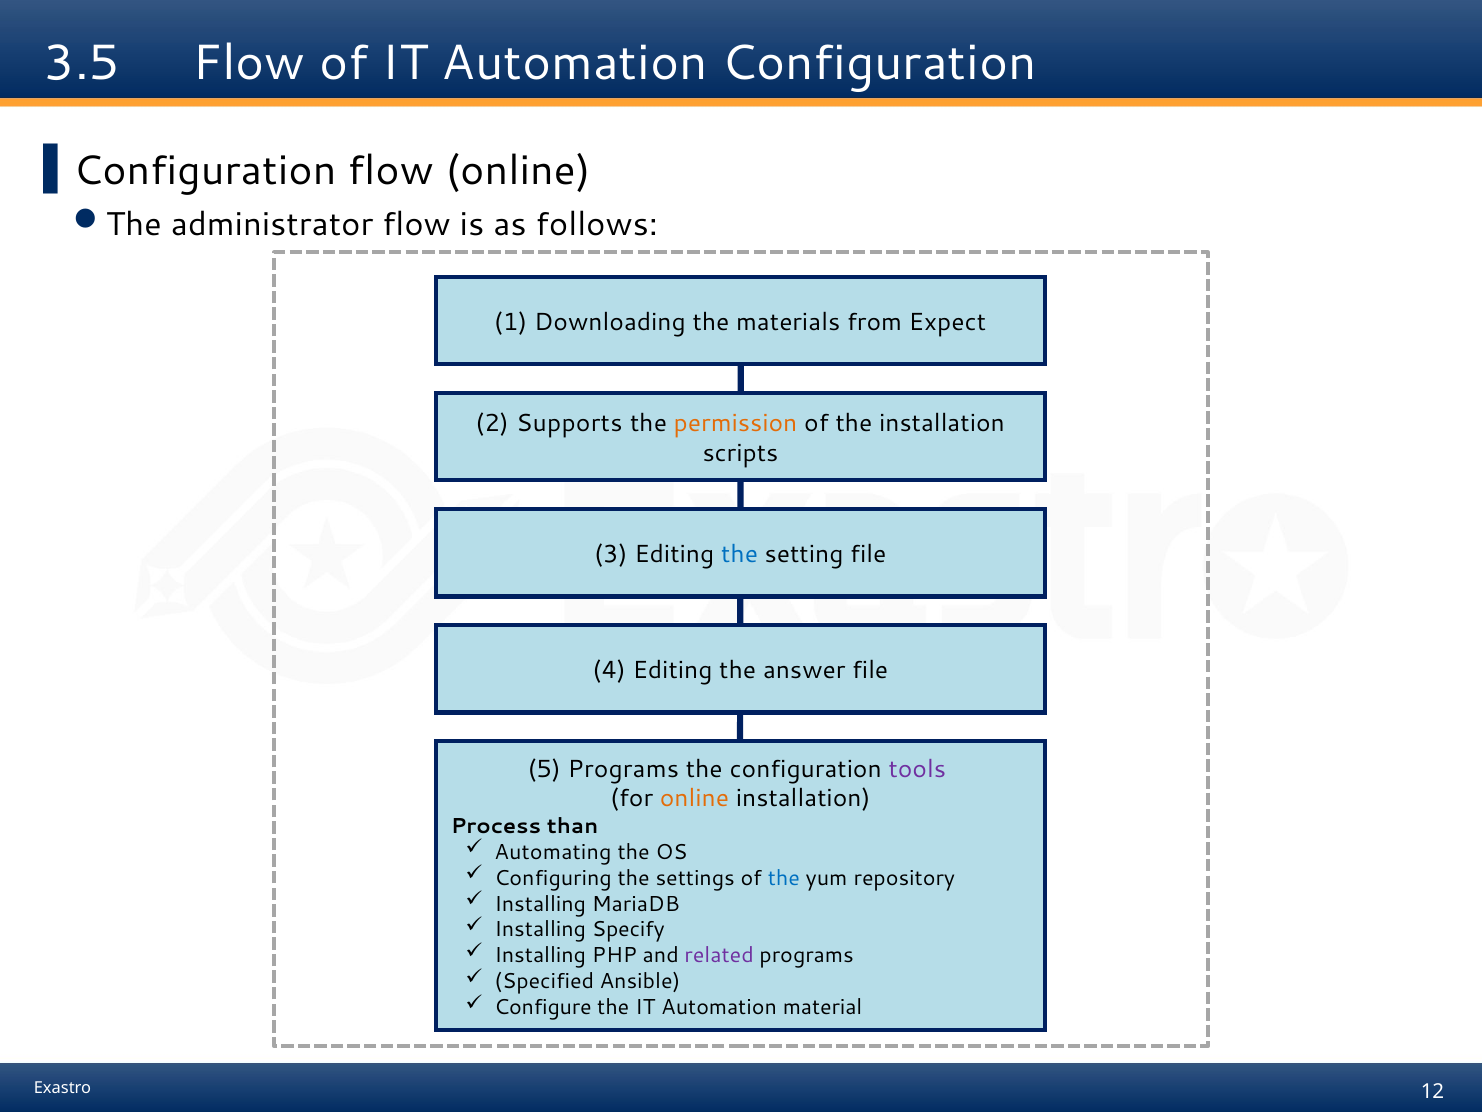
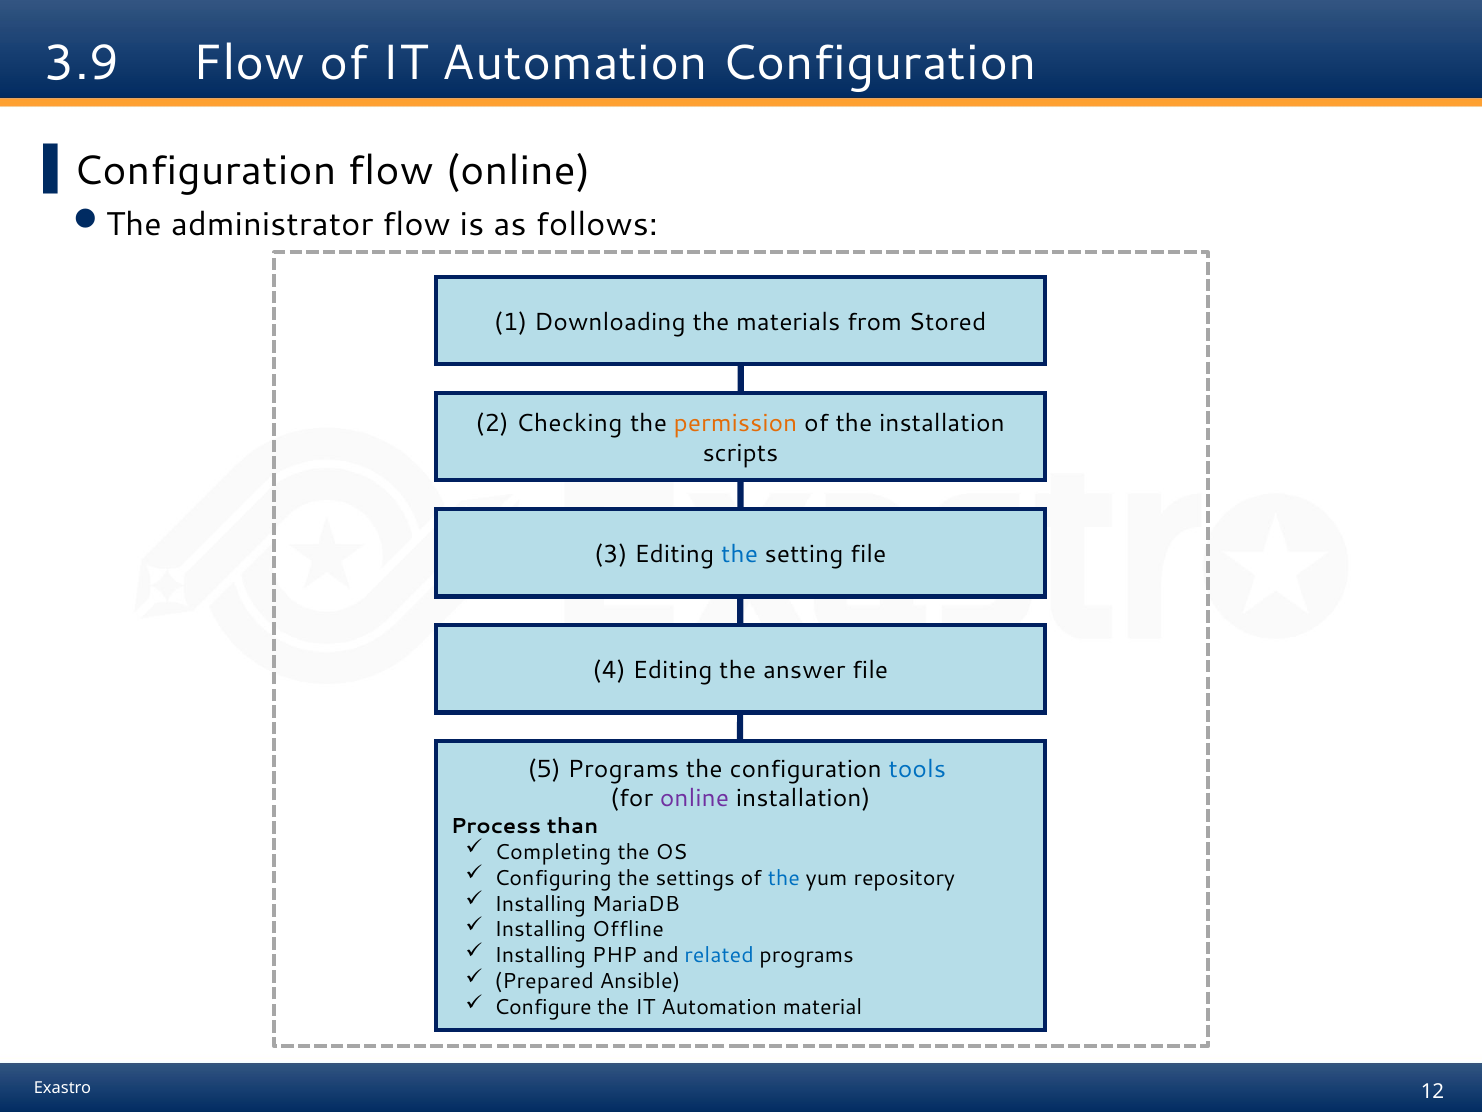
3.5: 3.5 -> 3.9 (82, 63)
Expect: Expect -> Stored (948, 322)
Supports: Supports -> Checking (569, 423)
tools colour: purple -> blue (917, 769)
online colour: orange -> purple (694, 798)
Automating: Automating -> Completing (553, 852)
Specify: Specify -> Offline (628, 929)
related colour: purple -> blue (719, 955)
Specified: Specified -> Prepared (544, 981)
